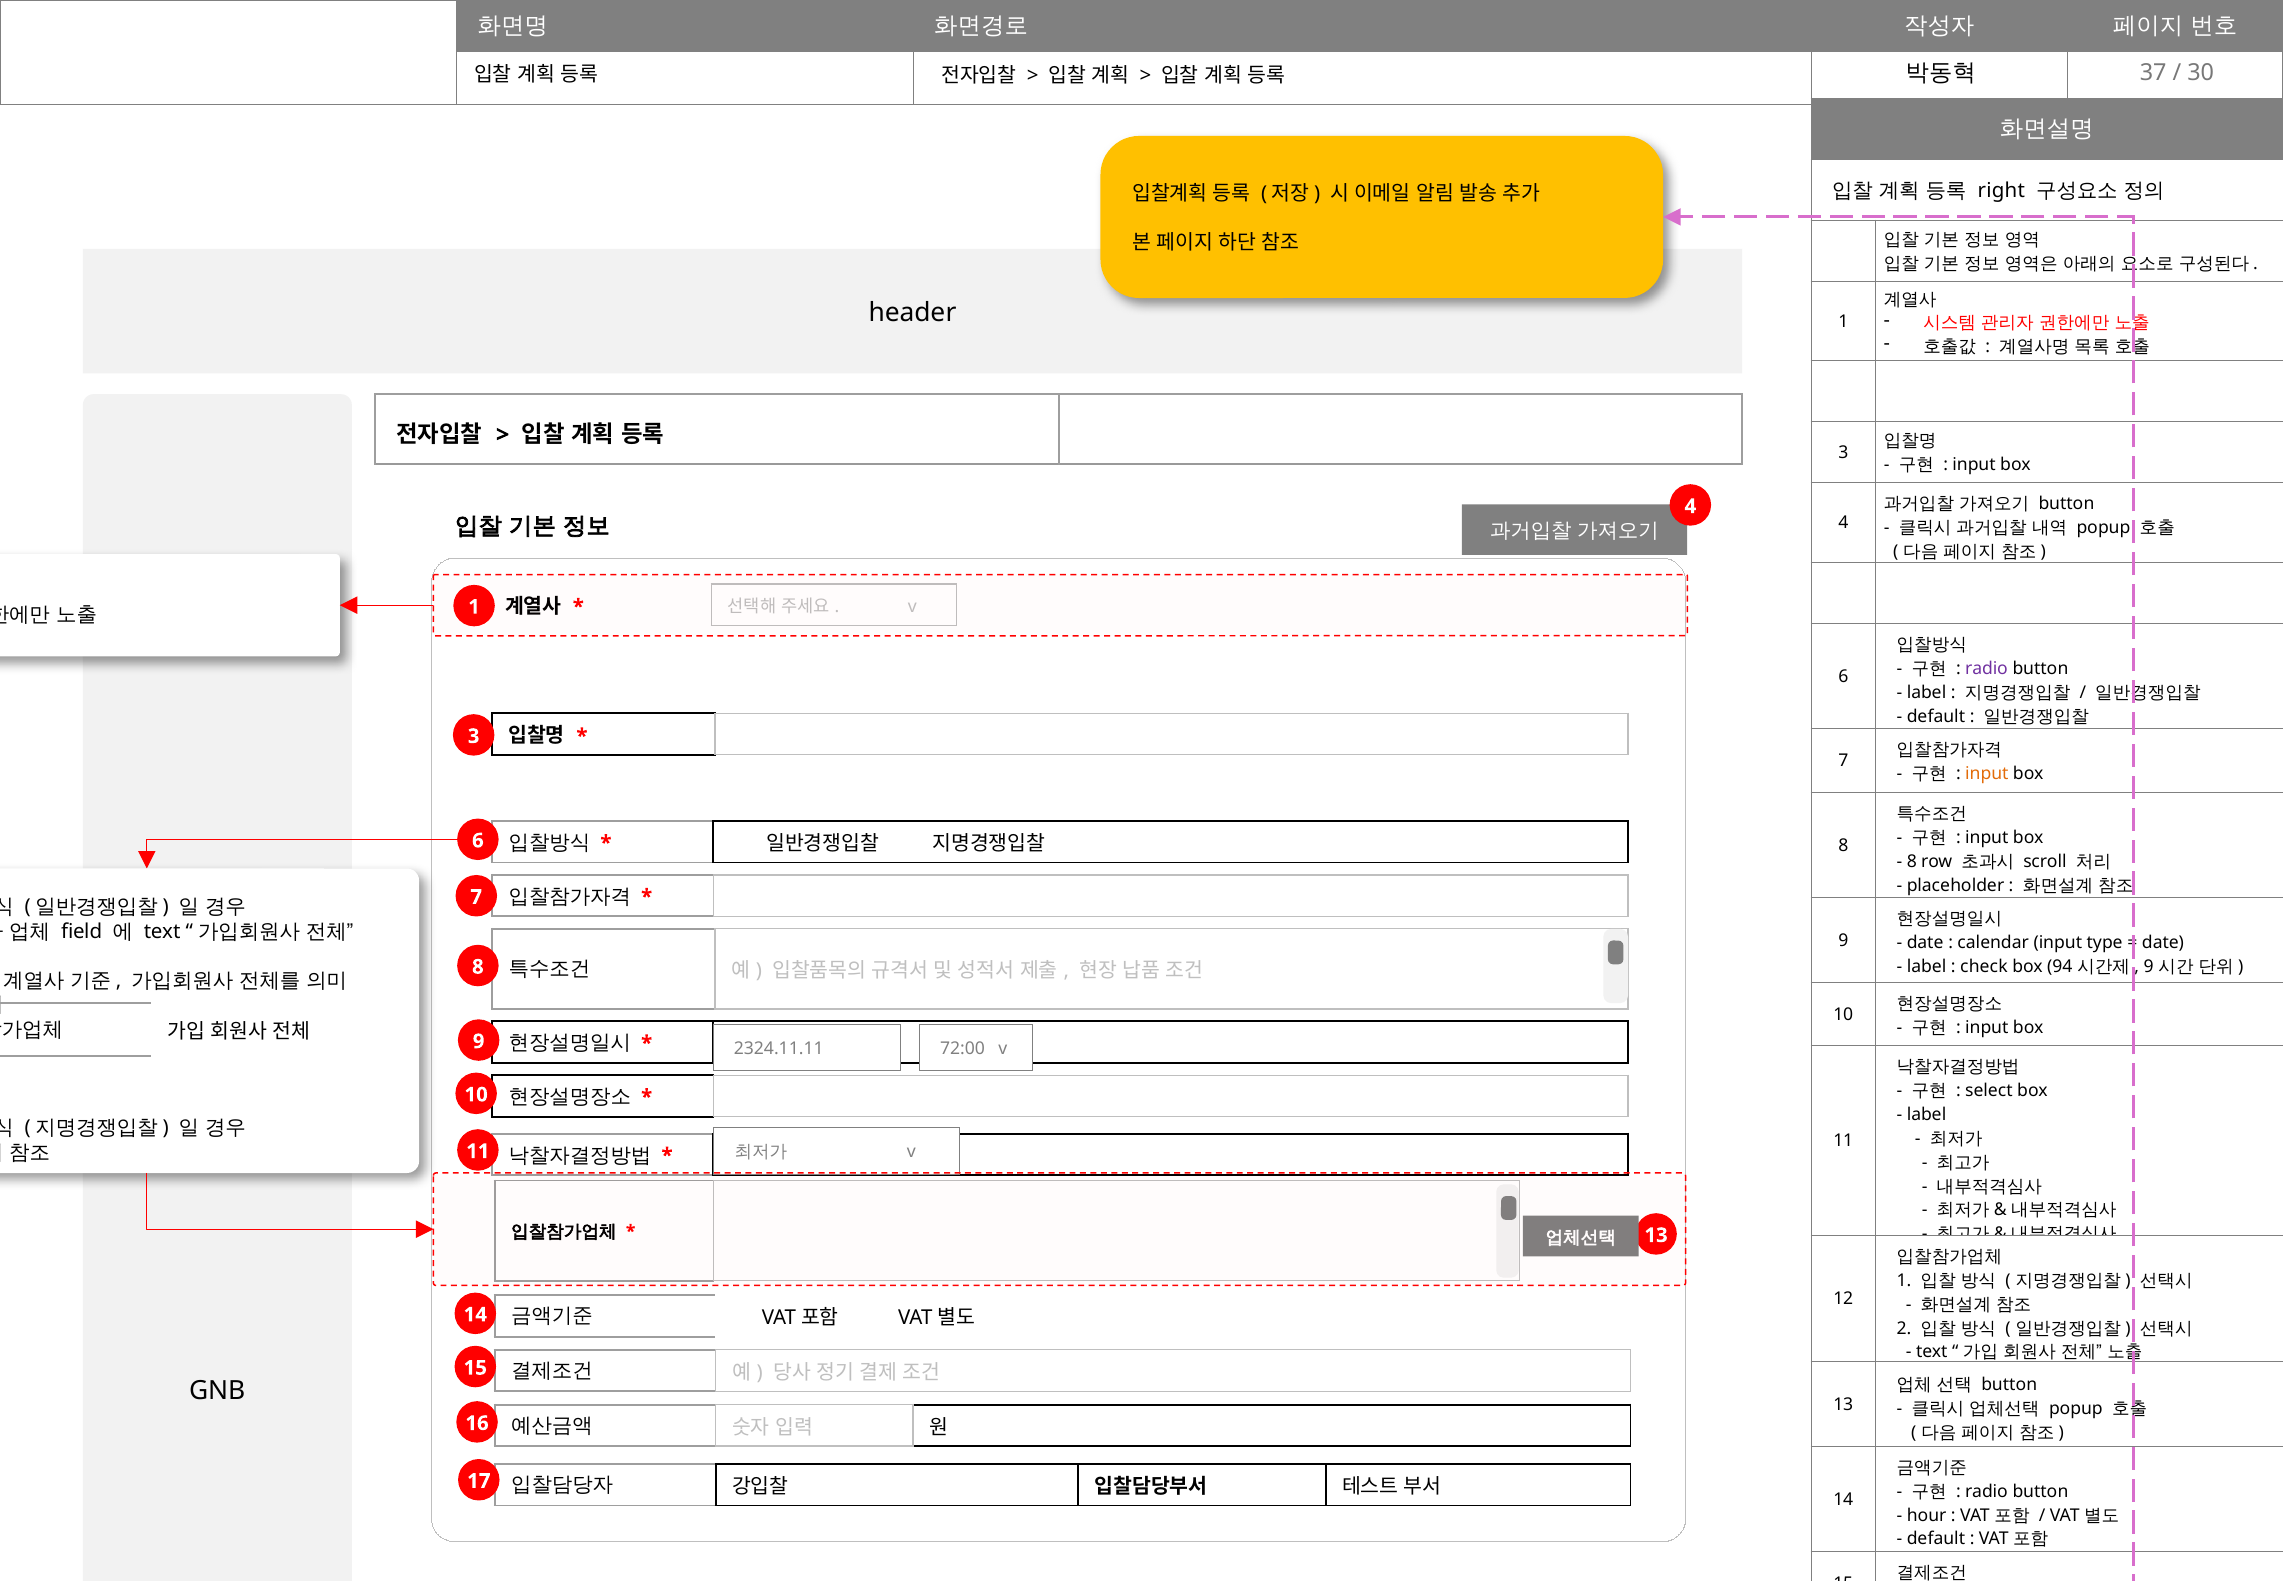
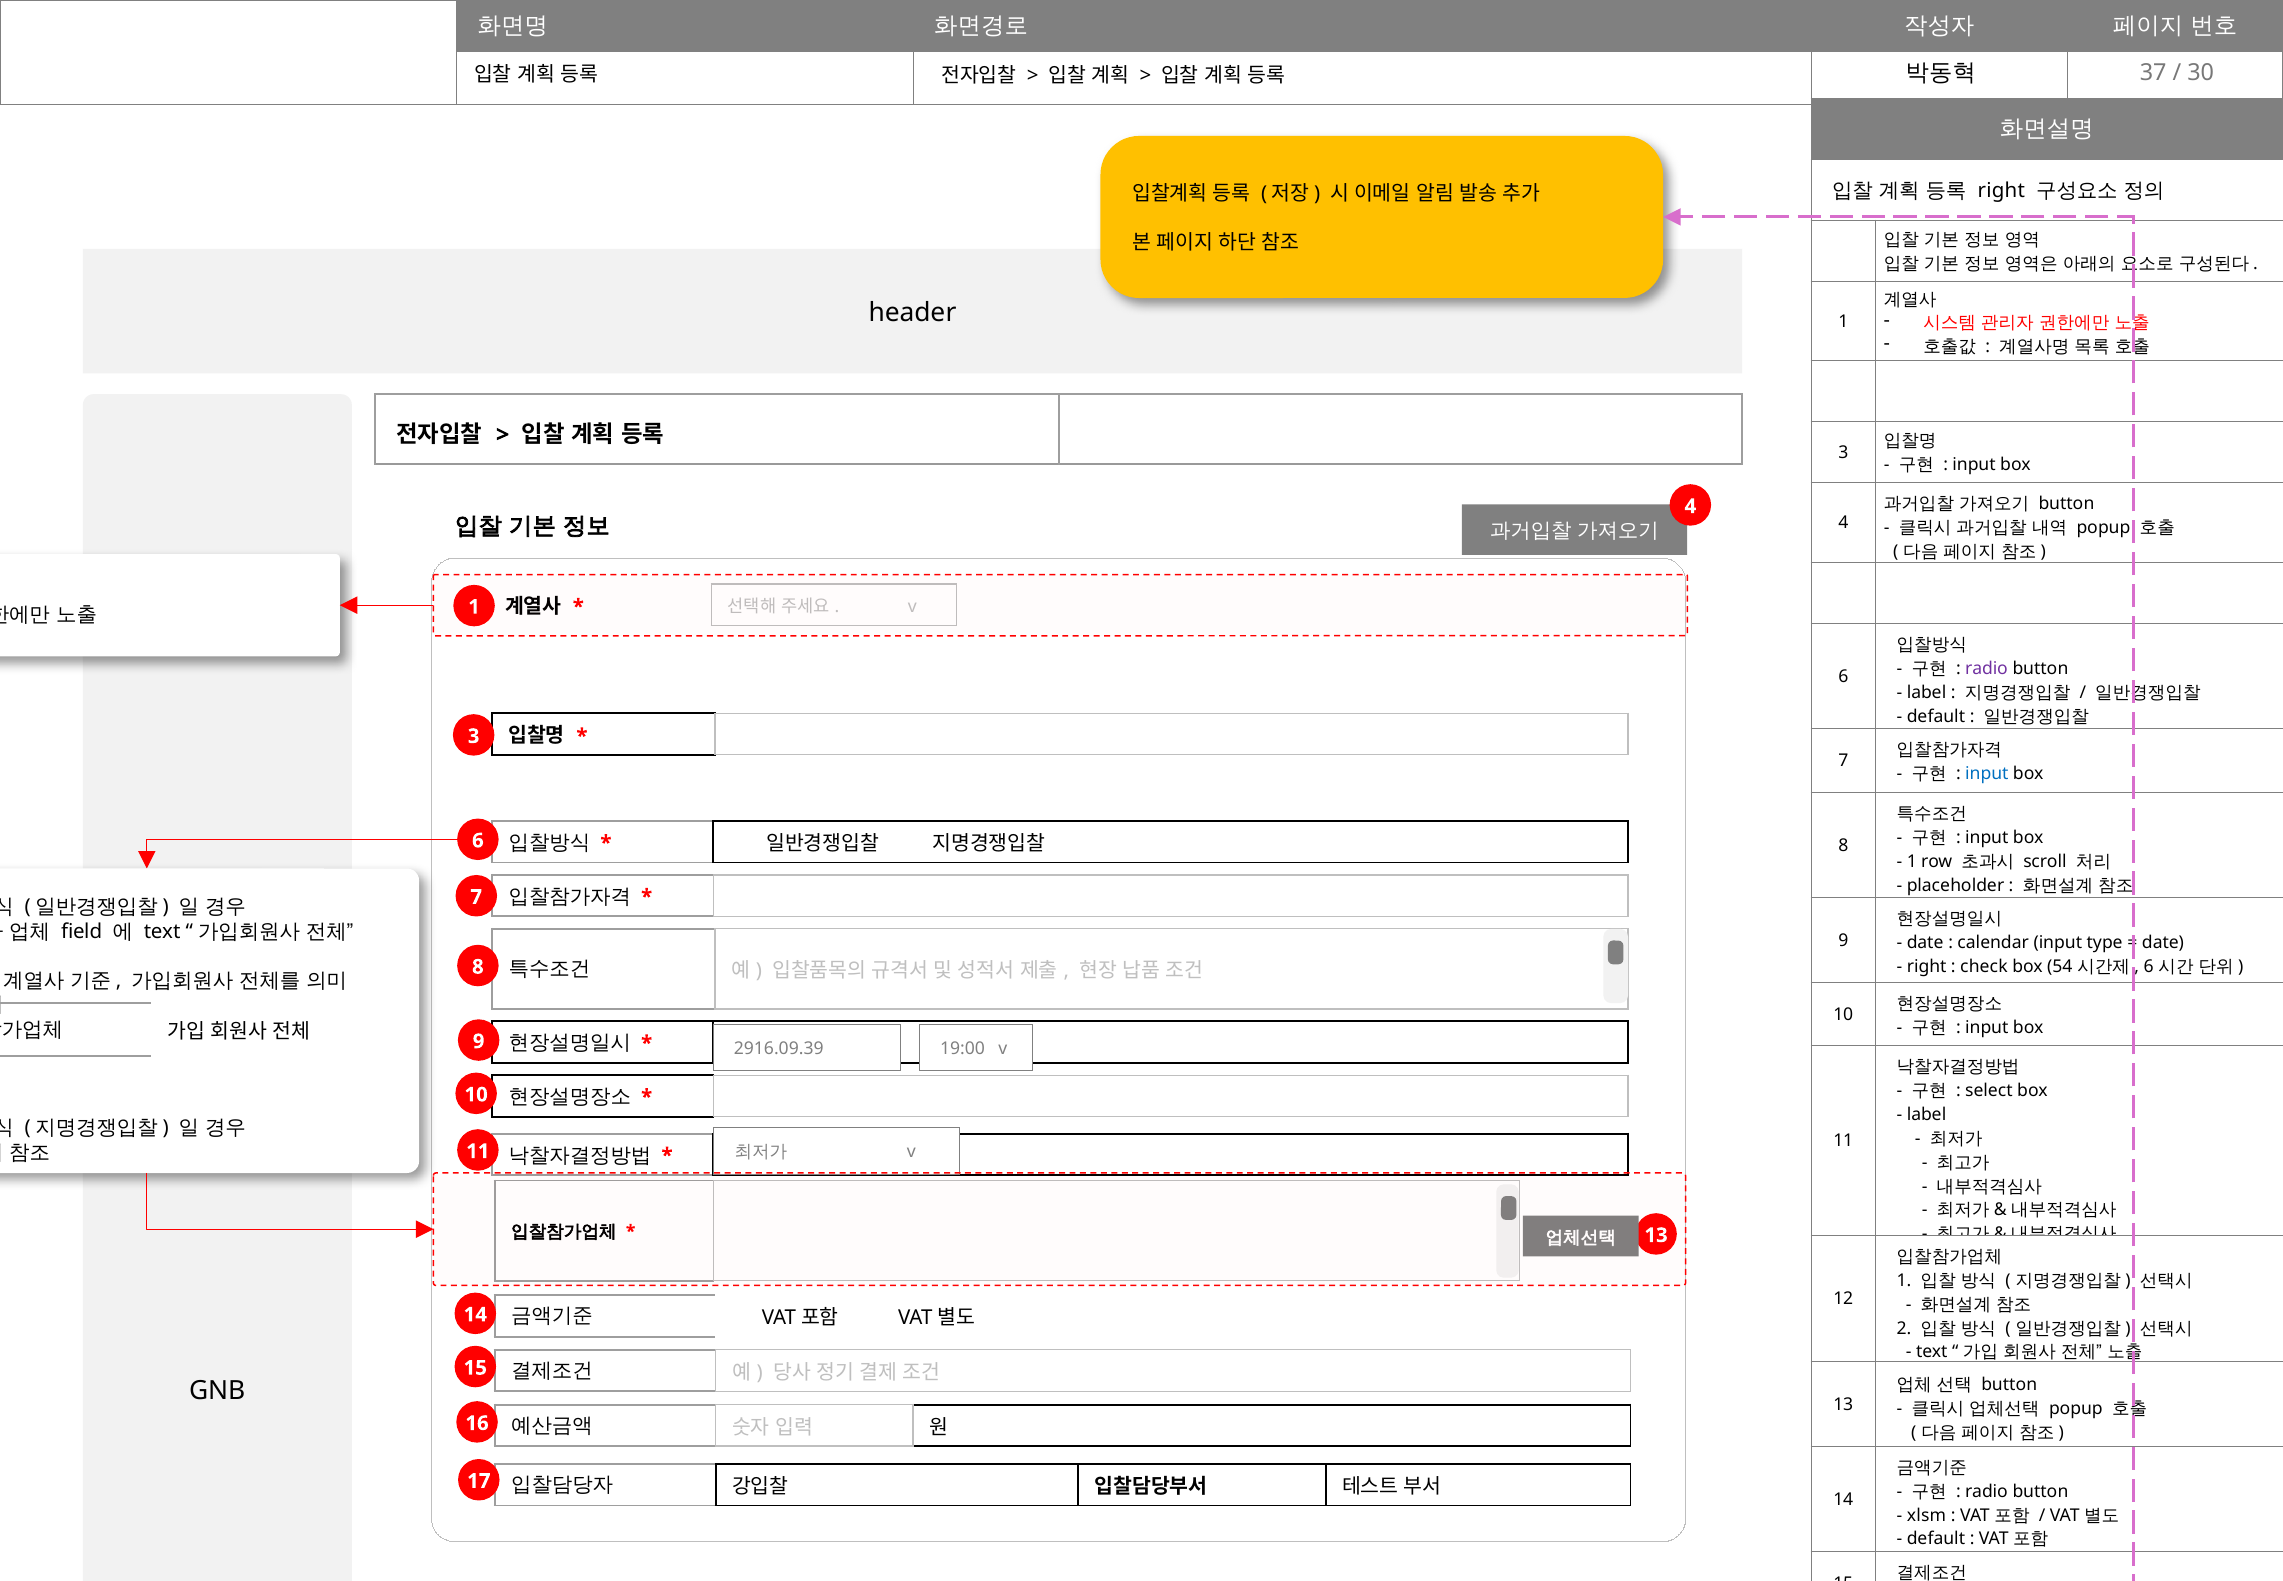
input colour: orange -> blue (1987, 774)
8: 8 -> 1 (1912, 861)
label: label -> right (1927, 966)
94: 94 -> 54 (2060, 966)
9: 9 -> 6 (2149, 966)
2324.11.11: 2324.11.11 -> 2916.09.39 (779, 1048)
72:00: 72:00 -> 19:00 (962, 1048)
hour: hour -> xlsm (1927, 1515)
